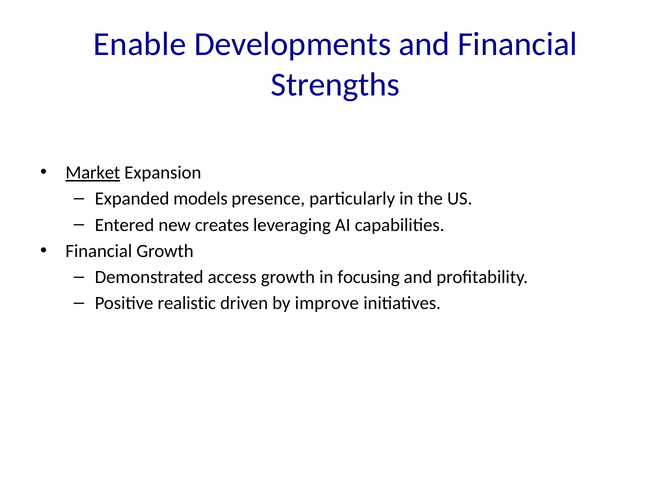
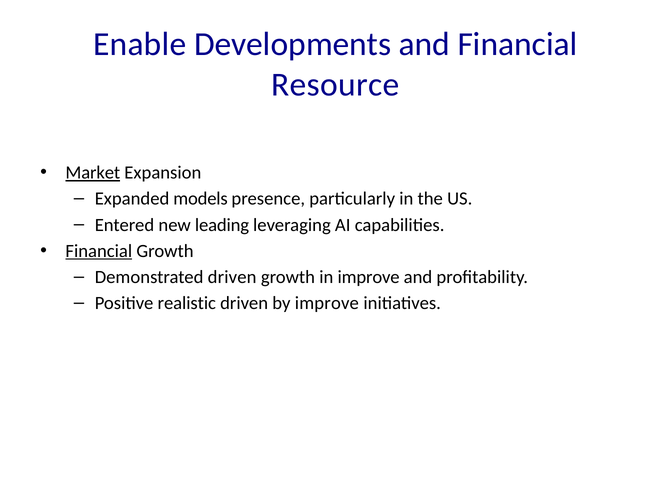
Strengths: Strengths -> Resource (335, 85)
creates: creates -> leading (222, 225)
Financial underline: none -> present (99, 251)
Demonstrated access: access -> driven (232, 277)
in focusing: focusing -> improve (369, 277)
